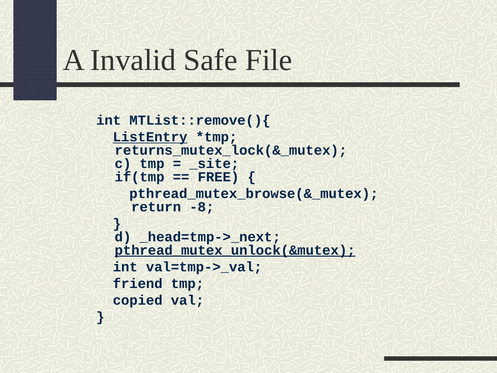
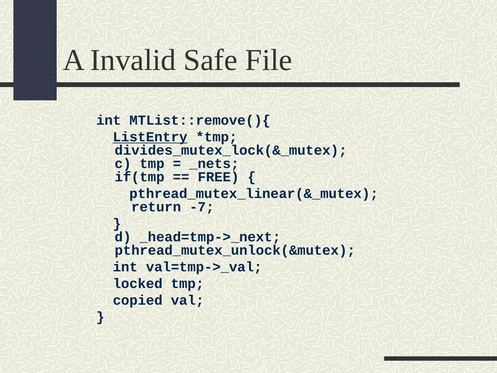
returns_mutex_lock(&_mutex: returns_mutex_lock(&_mutex -> divides_mutex_lock(&_mutex (231, 150)
_site: _site -> _nets (214, 164)
pthread_mutex_browse(&_mutex: pthread_mutex_browse(&_mutex -> pthread_mutex_linear(&_mutex (254, 194)
-8: -8 -> -7 (202, 207)
pthread_mutex_unlock(&mutex underline: present -> none (235, 250)
friend: friend -> locked (138, 283)
